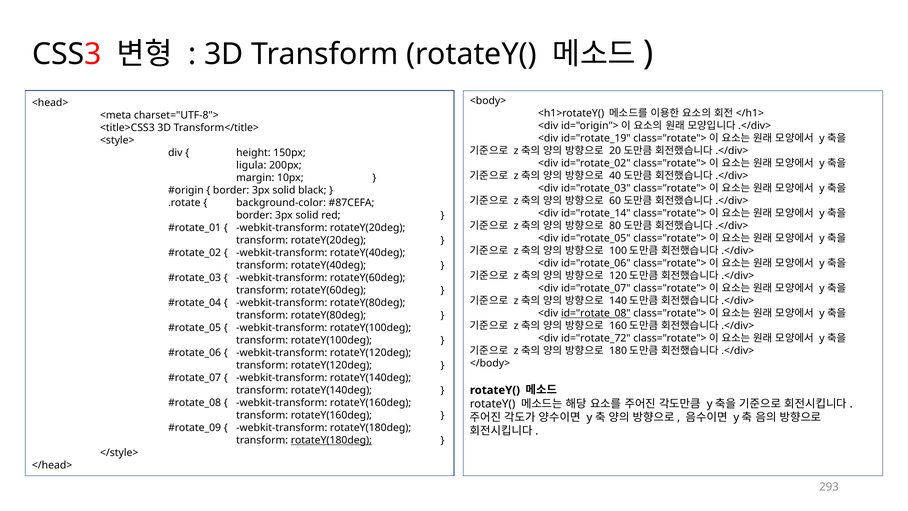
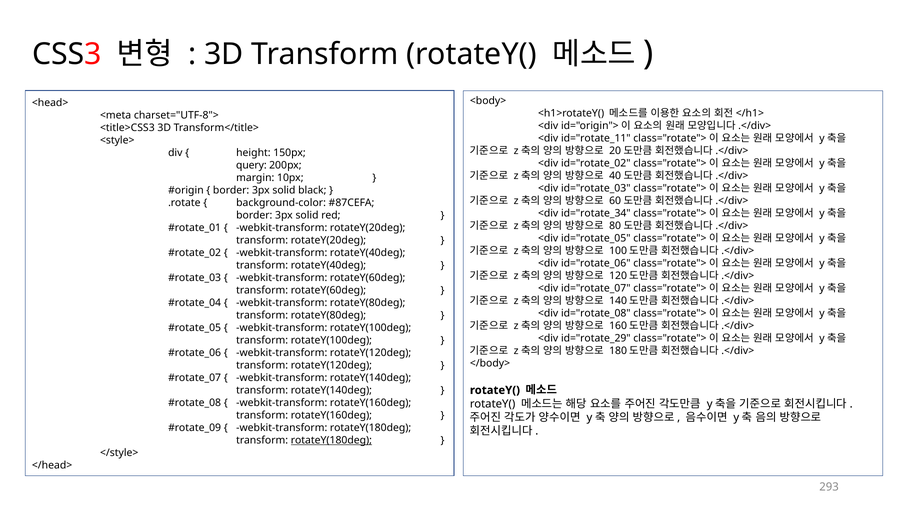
id="rotate_19: id="rotate_19 -> id="rotate_11 (596, 138)
ligula: ligula -> query (251, 165)
id="rotate_14: id="rotate_14 -> id="rotate_34 (596, 213)
id="rotate_08 underline: present -> none (596, 313)
id="rotate_72: id="rotate_72 -> id="rotate_29 (596, 338)
